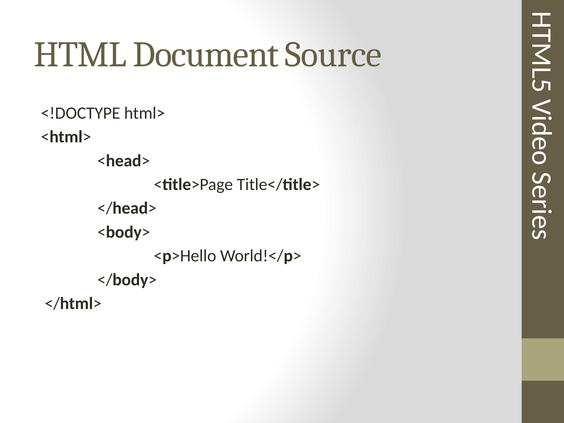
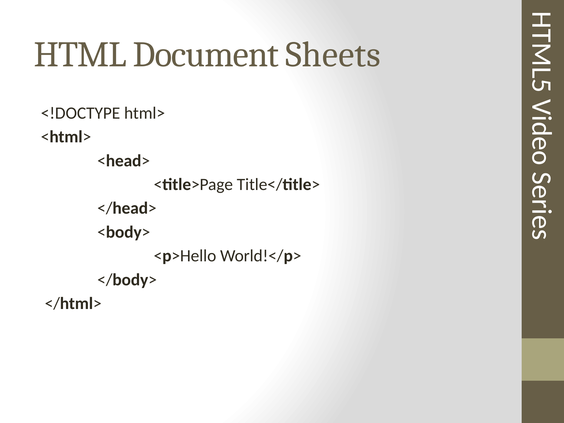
Source: Source -> Sheets (333, 55)
